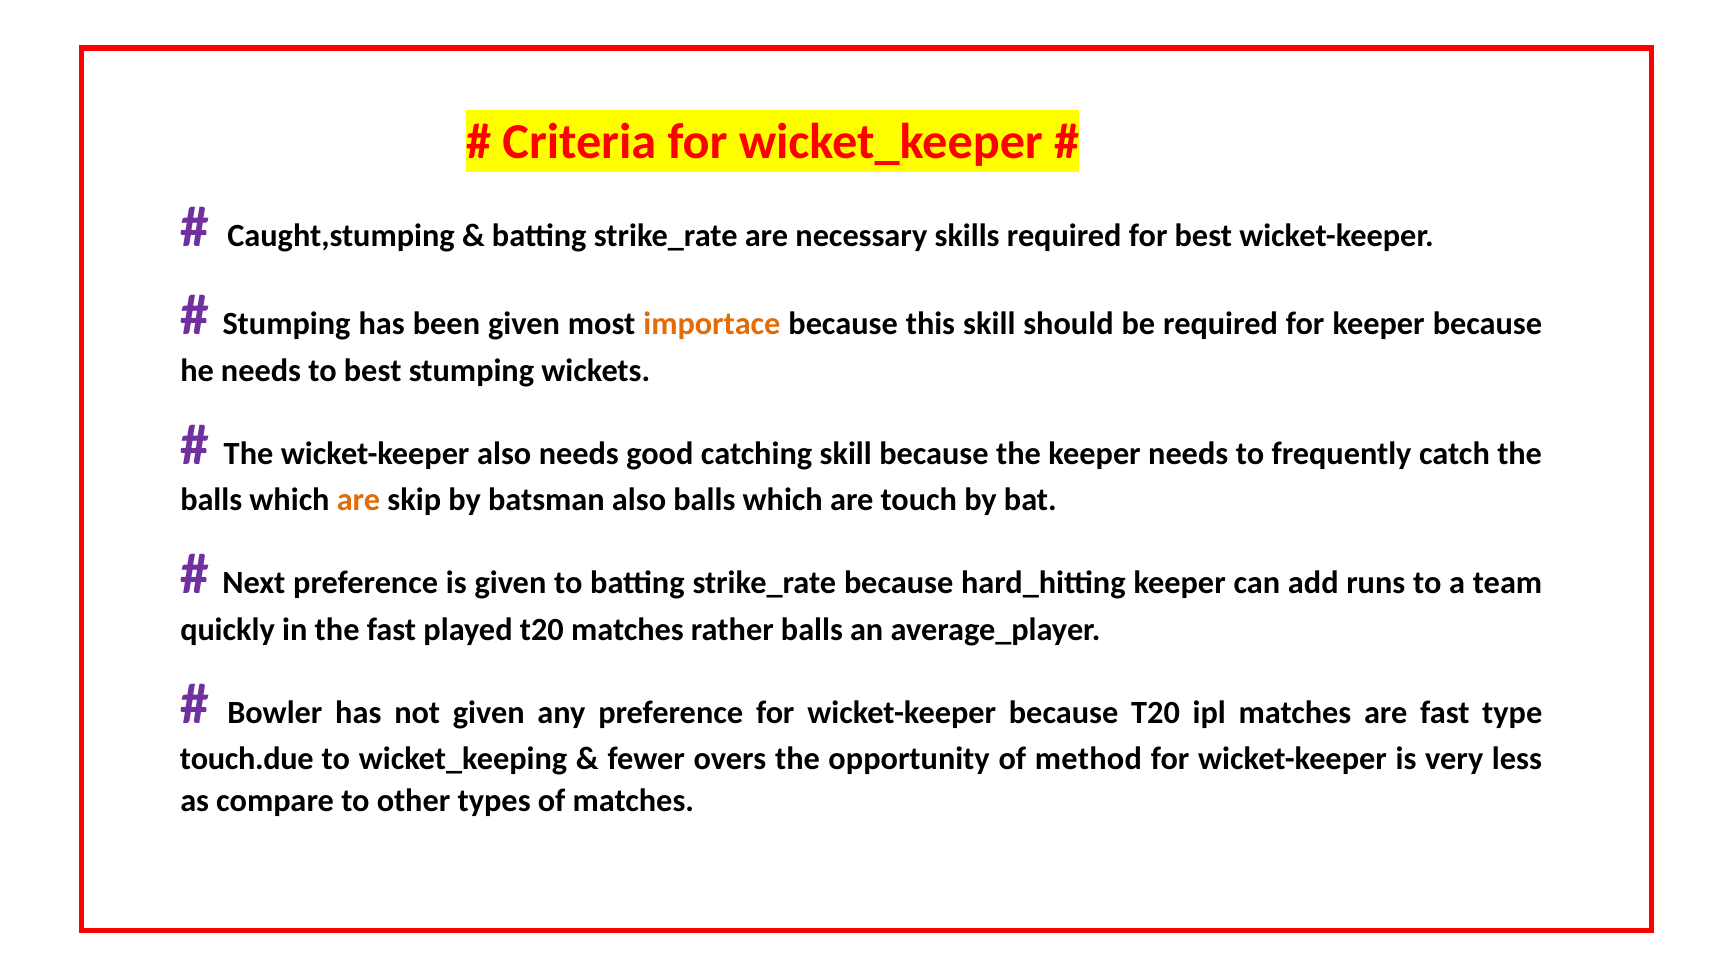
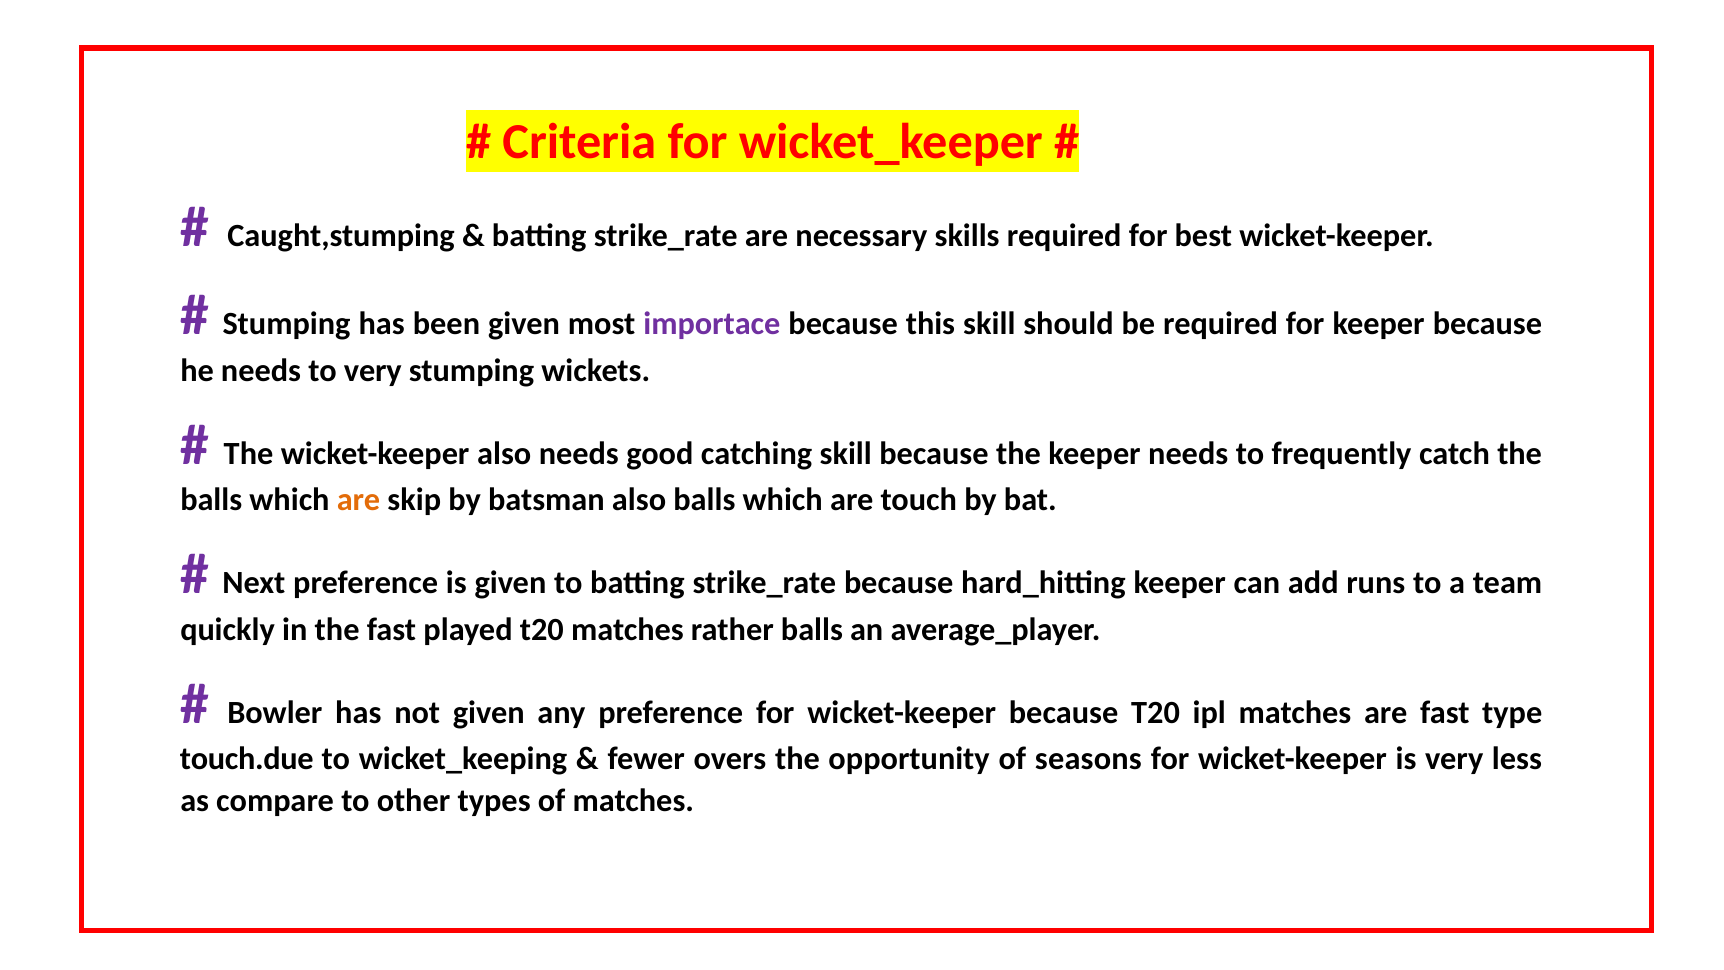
importace colour: orange -> purple (712, 324)
to best: best -> very (373, 370)
method: method -> seasons (1088, 759)
